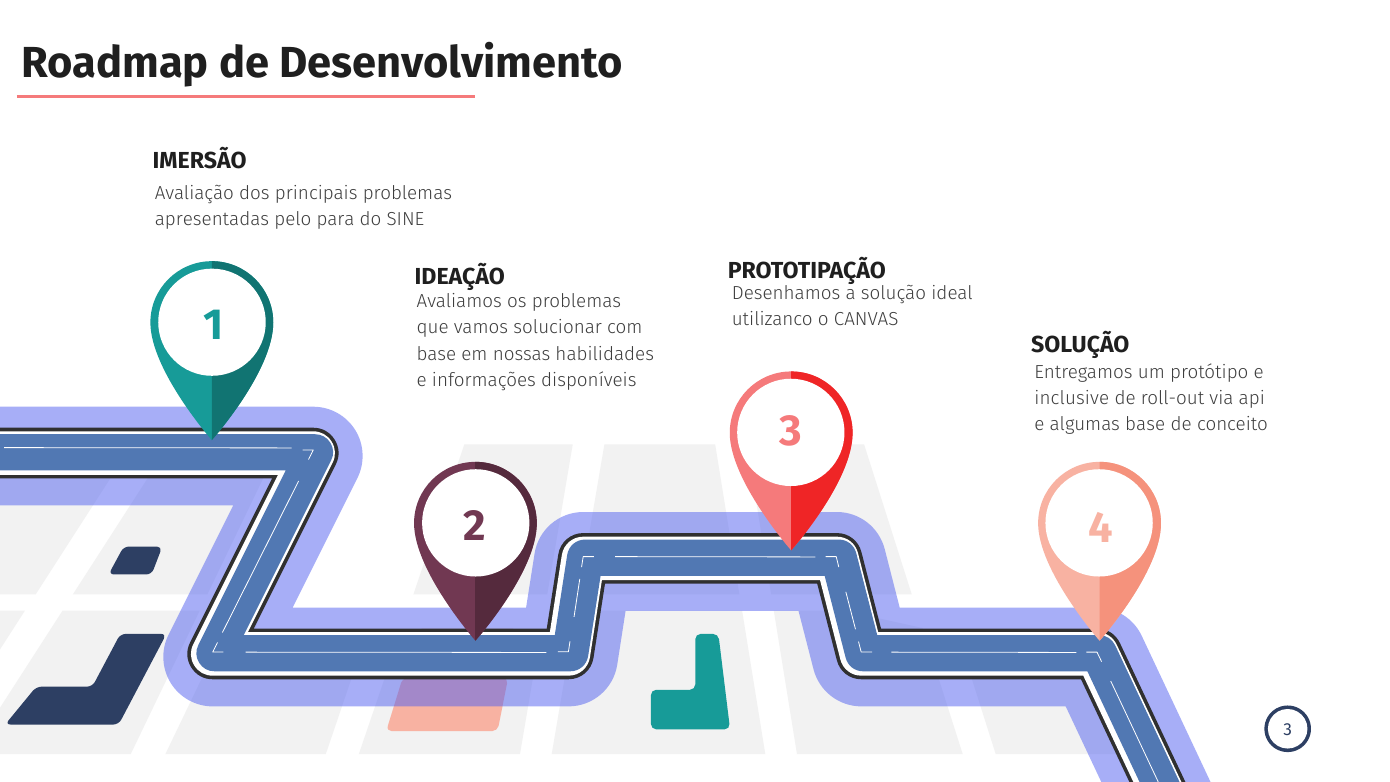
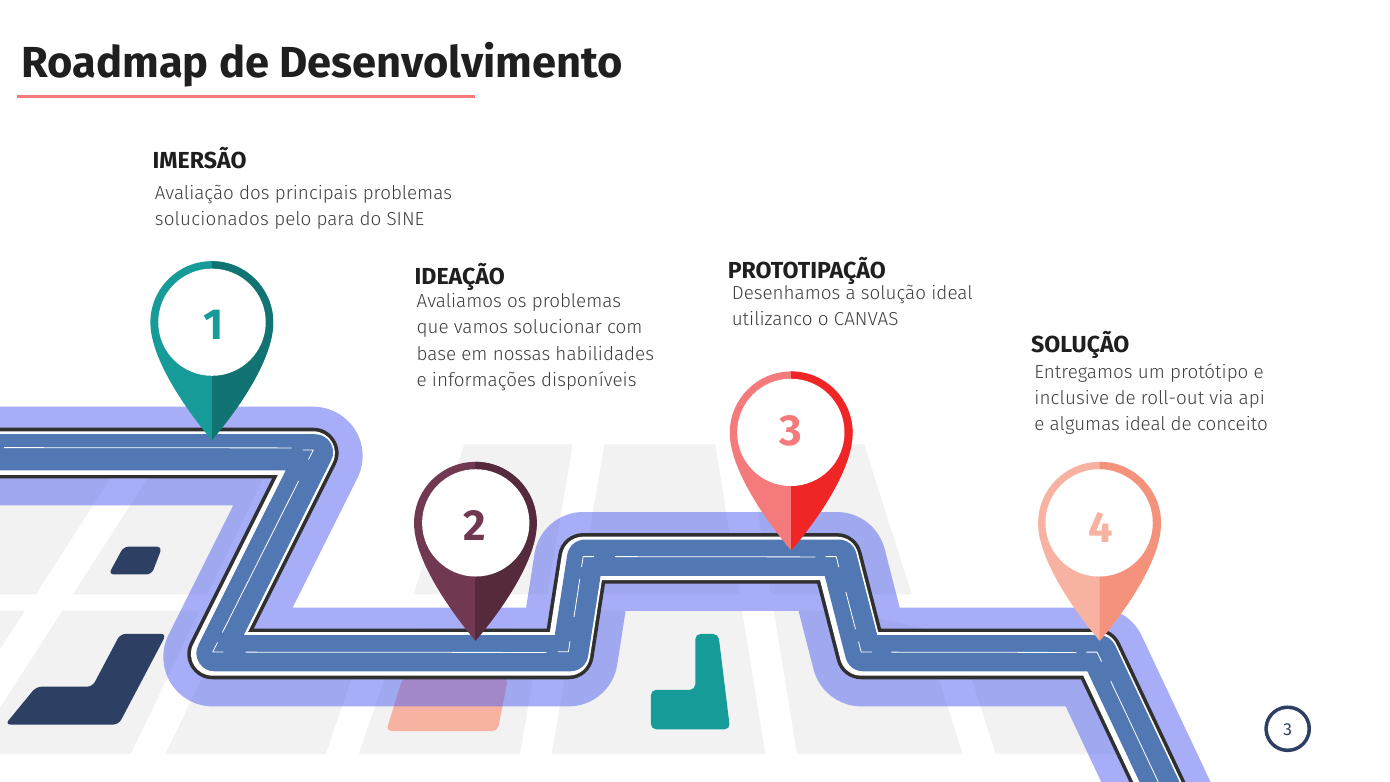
apresentadas: apresentadas -> solucionados (212, 220)
algumas base: base -> ideal (1145, 424)
